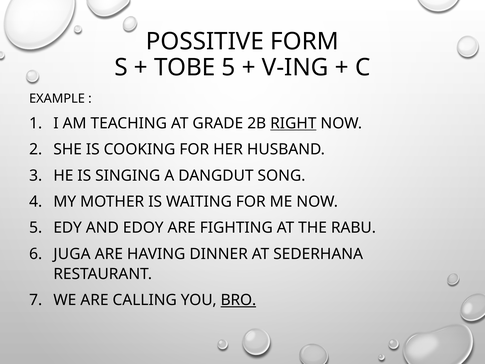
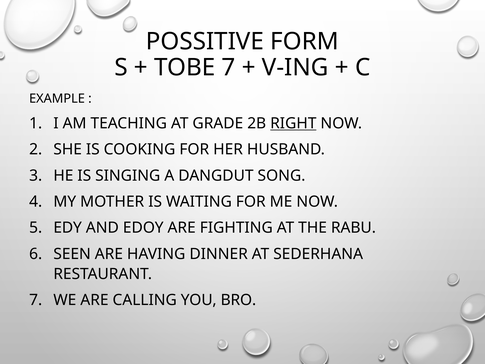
TOBE 5: 5 -> 7 (229, 68)
JUGA: JUGA -> SEEN (72, 254)
BRO underline: present -> none (238, 300)
